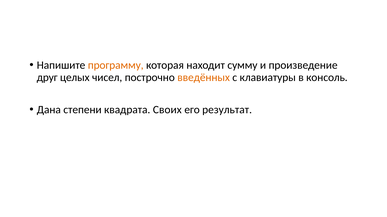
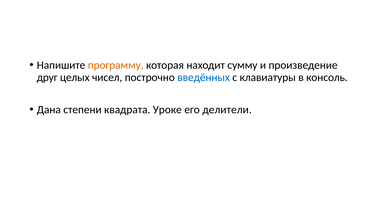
введённых colour: orange -> blue (204, 78)
Своих: Своих -> Уроке (167, 110)
результат: результат -> делители (227, 110)
